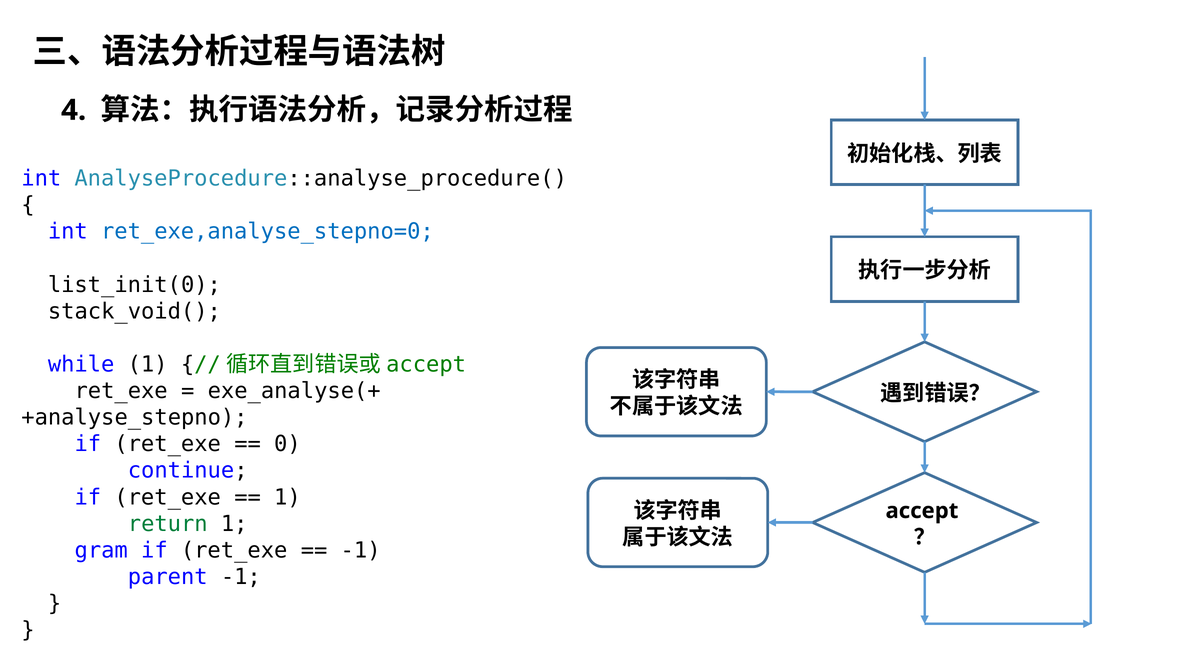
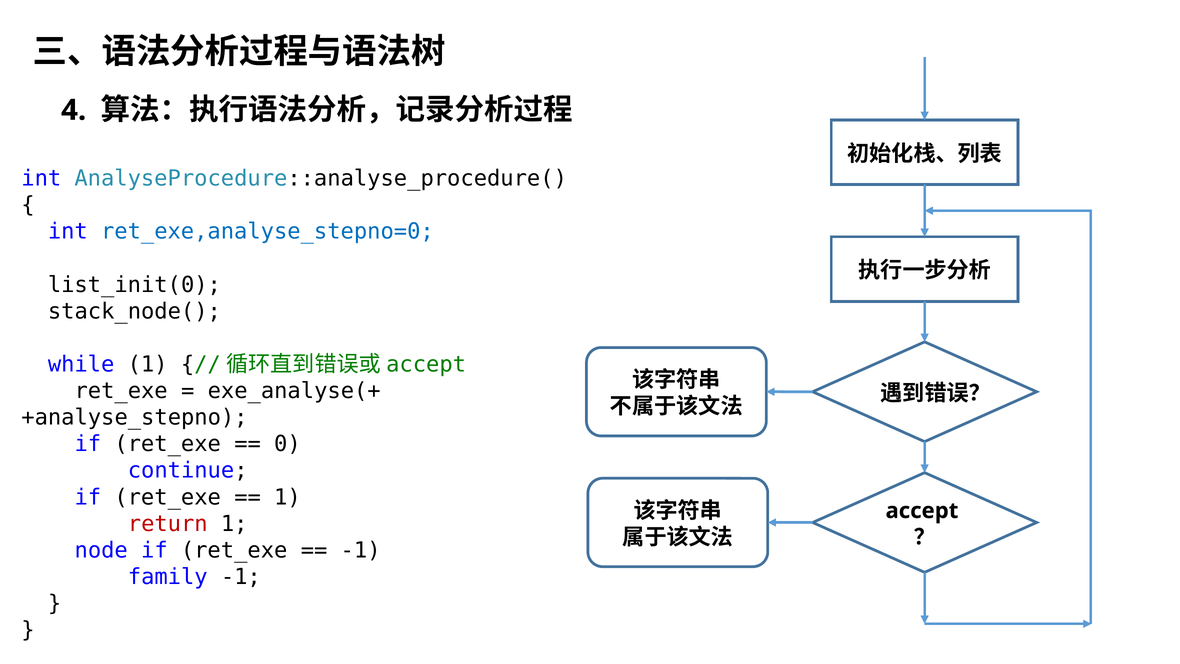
stack_void(: stack_void( -> stack_node( (134, 311)
return colour: green -> red (168, 524)
gram: gram -> node (101, 550)
parent: parent -> family (168, 577)
